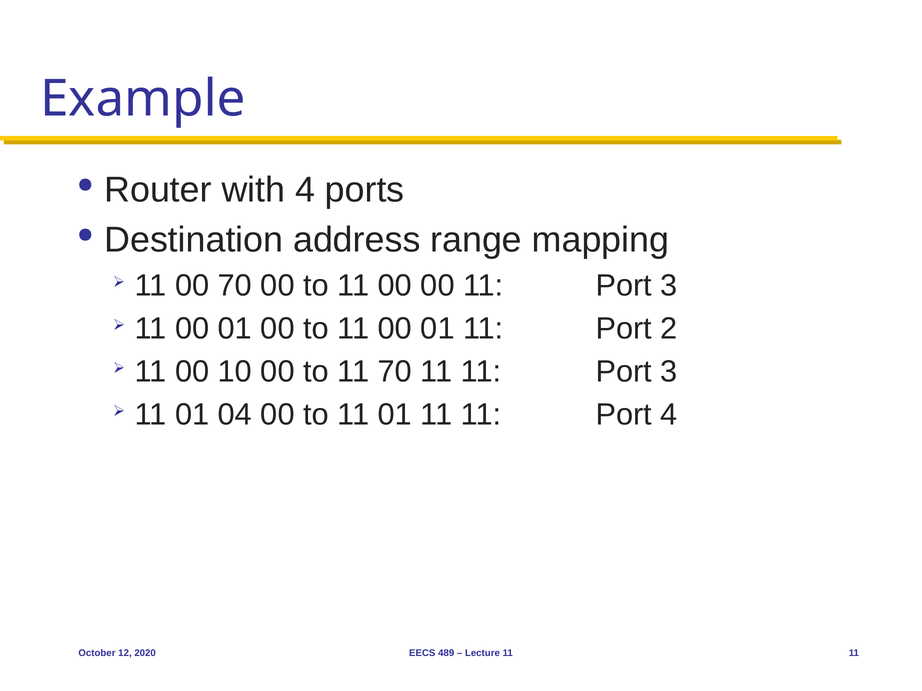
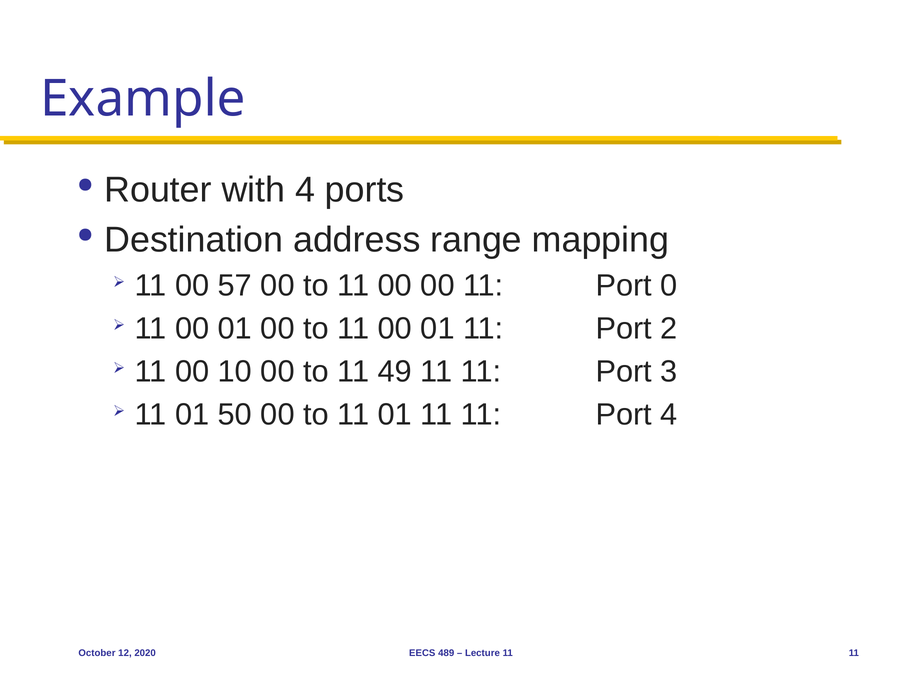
00 70: 70 -> 57 (235, 286)
00 11 Port 3: 3 -> 0 (669, 286)
11 70: 70 -> 49 (395, 372)
04: 04 -> 50 (235, 415)
